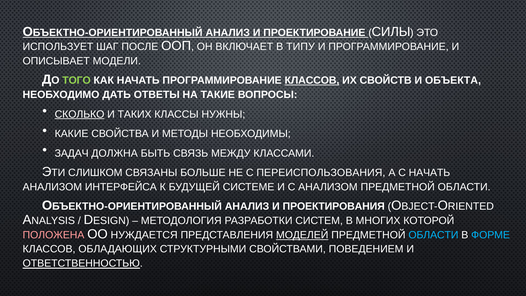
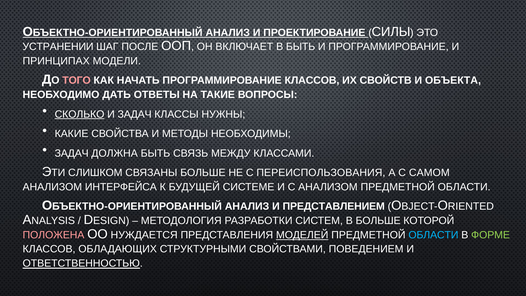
ИСПОЛЬЗУЕТ: ИСПОЛЬЗУЕТ -> УСТРАНЕНИИ (58, 47)
В ТИПУ: ТИПУ -> БЫТЬ (301, 47)
ОПИСЫВАЕТ: ОПИСЫВАЕТ -> ПРИНЦИПАХ (56, 61)
ТОГО colour: light green -> pink (76, 80)
КЛАССОВ underline: present -> none (312, 80)
И ТАКИХ: ТАКИХ -> ЗАДАЧ (135, 114)
С НАЧАТЬ: НАЧАТЬ -> САМОМ (429, 173)
ПРОЕКТИРОВАНИЯ: ПРОЕКТИРОВАНИЯ -> ПРЕДСТАВЛЕНИЕМ (334, 206)
В МНОГИХ: МНОГИХ -> БОЛЬШЕ (378, 221)
ФОРМЕ colour: light blue -> light green (491, 235)
